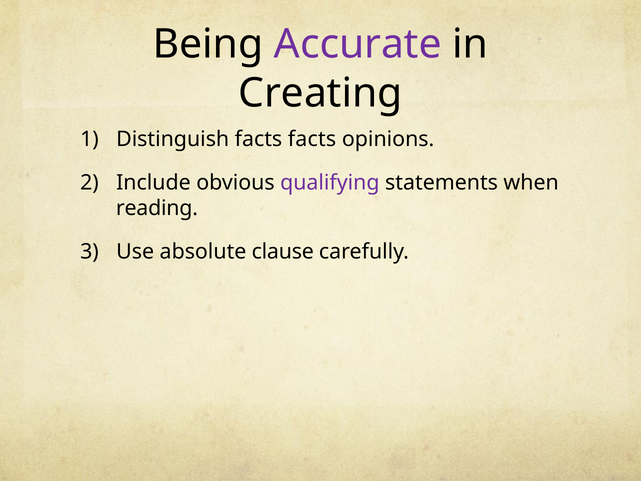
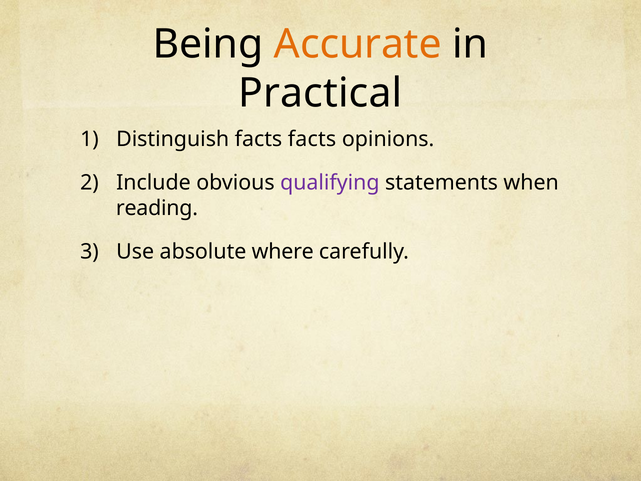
Accurate colour: purple -> orange (358, 44)
Creating: Creating -> Practical (320, 93)
clause: clause -> where (283, 252)
